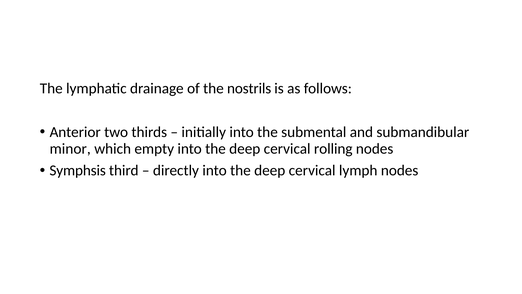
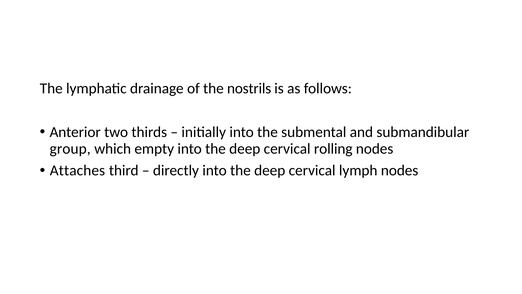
minor: minor -> group (70, 148)
Symphsis: Symphsis -> Attaches (77, 170)
